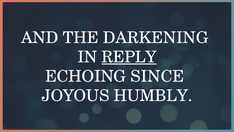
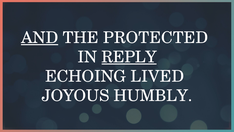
AND underline: none -> present (40, 38)
DARKENING: DARKENING -> PROTECTED (156, 38)
SINCE: SINCE -> LIVED (157, 76)
